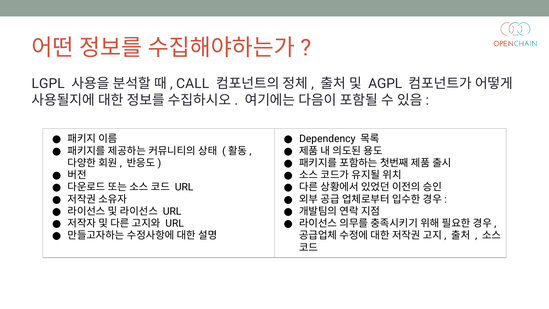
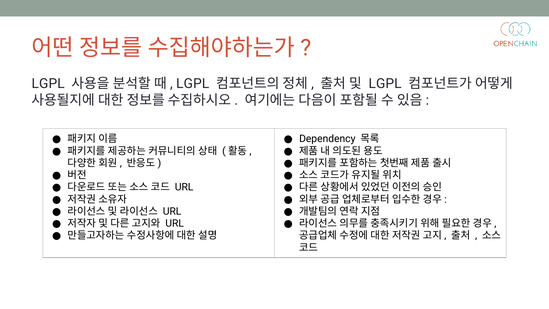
CALL: CALL -> LGPL (193, 84)
AGPL: AGPL -> LGPL (385, 84)
